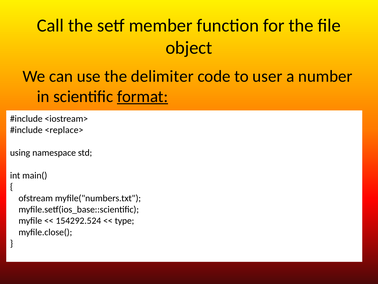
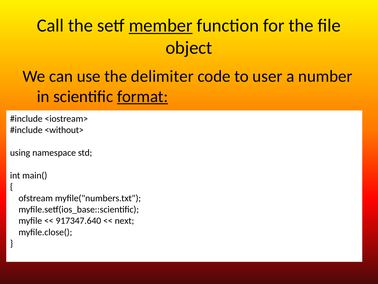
member underline: none -> present (161, 26)
<replace>: <replace> -> <without> (64, 130)
154292.524: 154292.524 -> 917347.640 (78, 220)
type: type -> next (124, 220)
